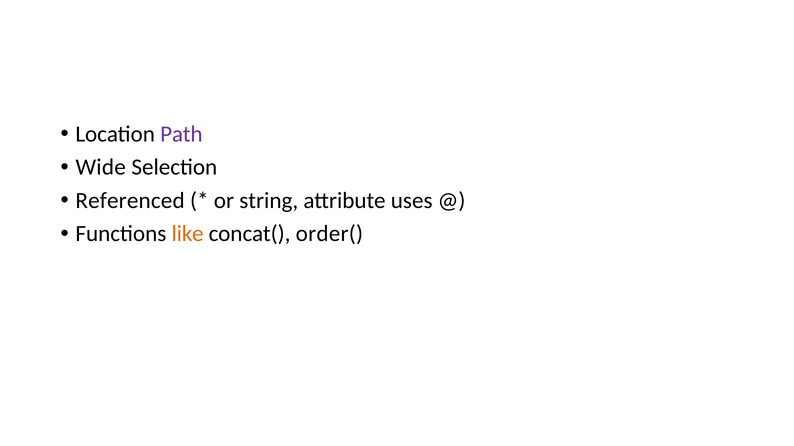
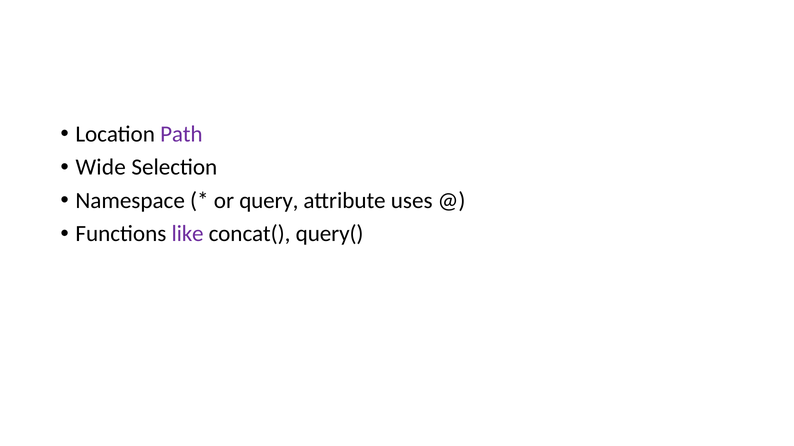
Referenced: Referenced -> Namespace (130, 201)
string: string -> query (269, 201)
like colour: orange -> purple (188, 234)
order(: order( -> query( (330, 234)
